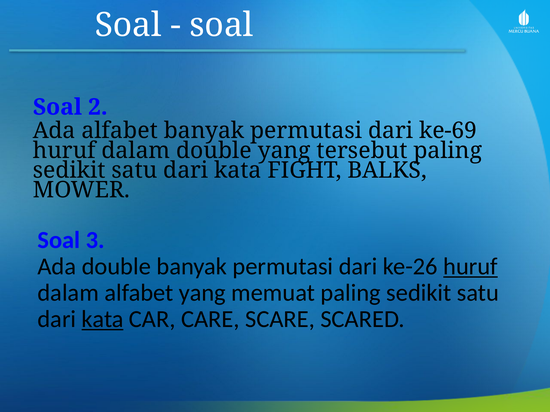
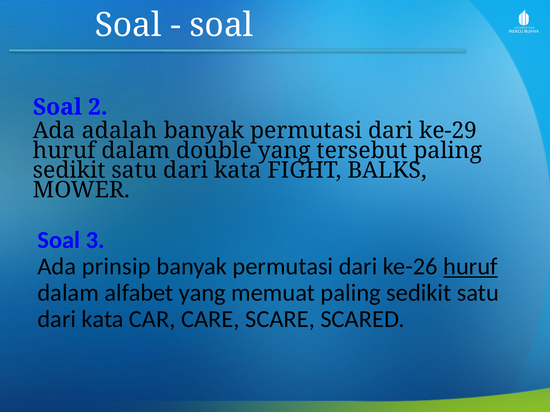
Ada alfabet: alfabet -> adalah (120, 131)
ke-69: ke-69 -> ke-29 (448, 131)
Ada double: double -> prinsip (116, 267)
kata underline: present -> none (103, 320)
